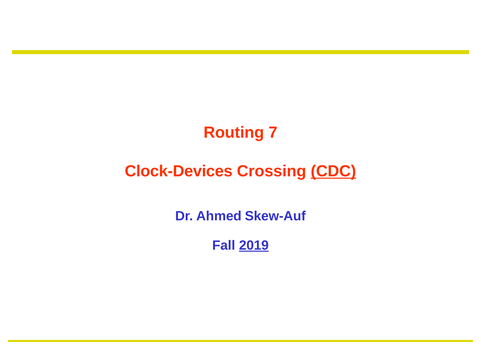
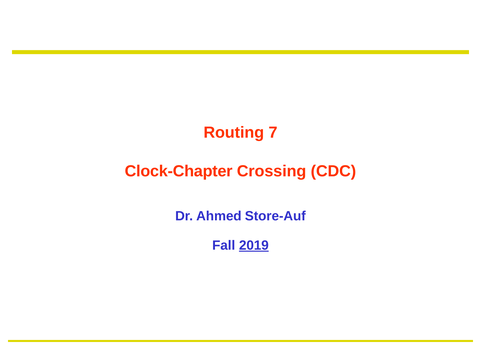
Clock-Devices: Clock-Devices -> Clock-Chapter (179, 171)
CDC underline: present -> none (333, 171)
Skew-Auf: Skew-Auf -> Store-Auf (275, 216)
